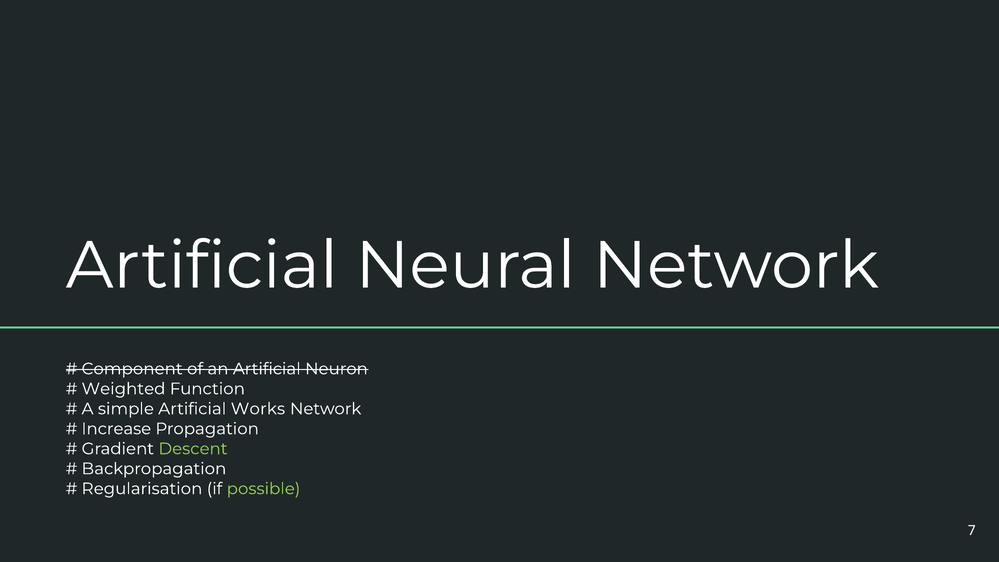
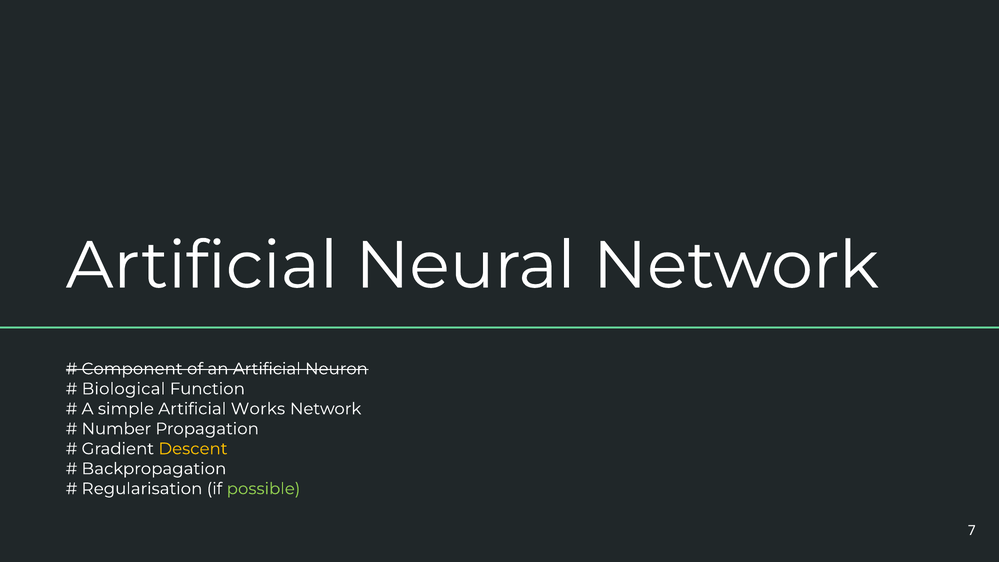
Weighted: Weighted -> Biological (123, 389)
Increase: Increase -> Number (116, 429)
Descent colour: light green -> yellow (193, 449)
